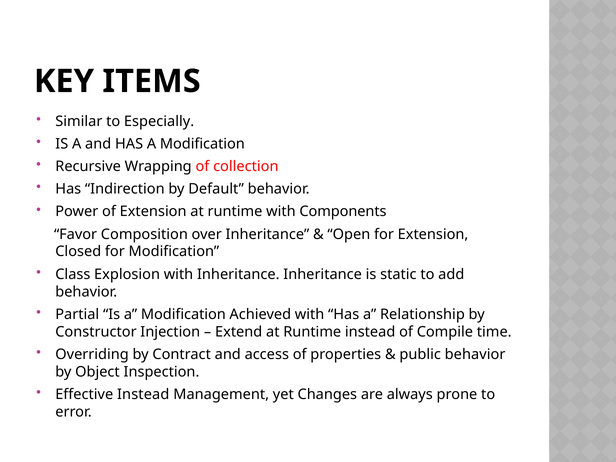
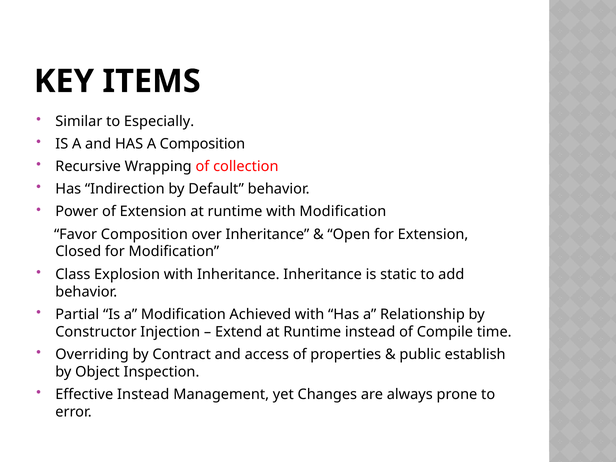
HAS A Modification: Modification -> Composition (202, 144)
with Components: Components -> Modification (343, 212)
public behavior: behavior -> establish (475, 354)
